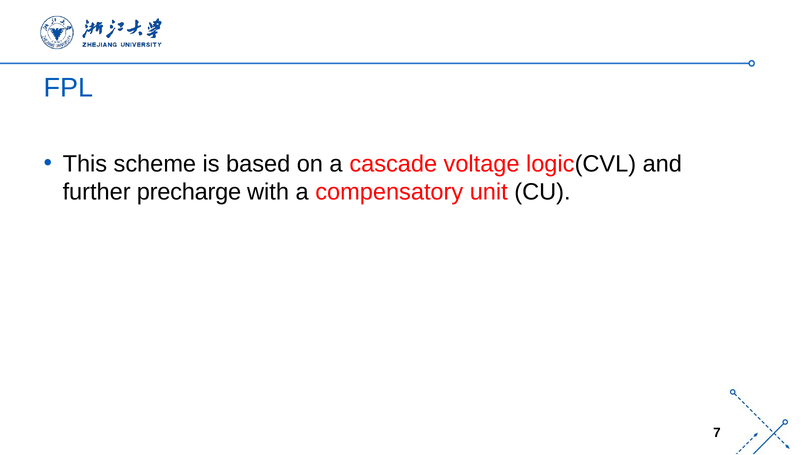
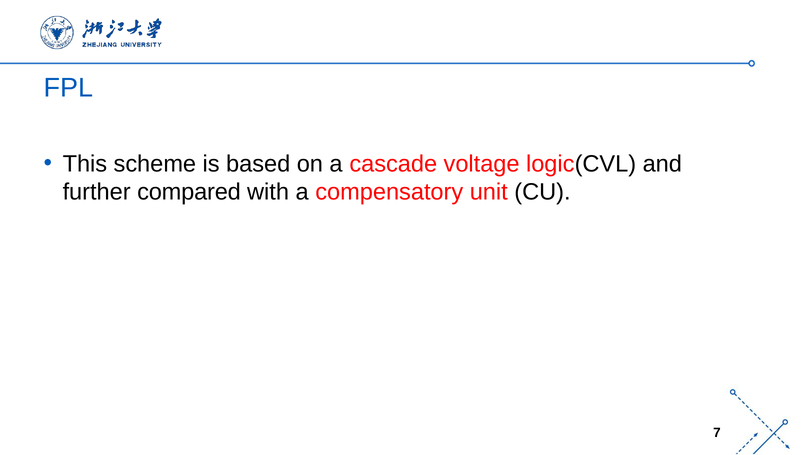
precharge: precharge -> compared (189, 192)
